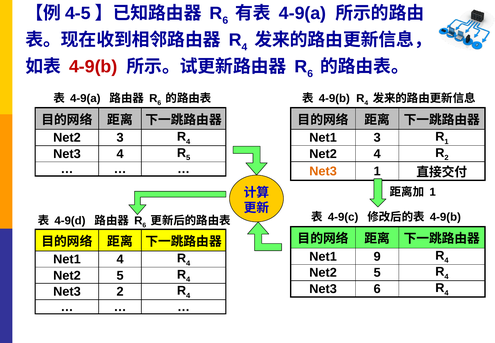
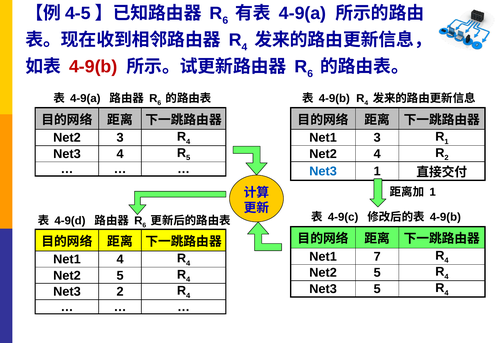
Net3 colour: orange -> blue (323, 171)
9: 9 -> 7 (377, 256)
Net3 6: 6 -> 5 (377, 289)
